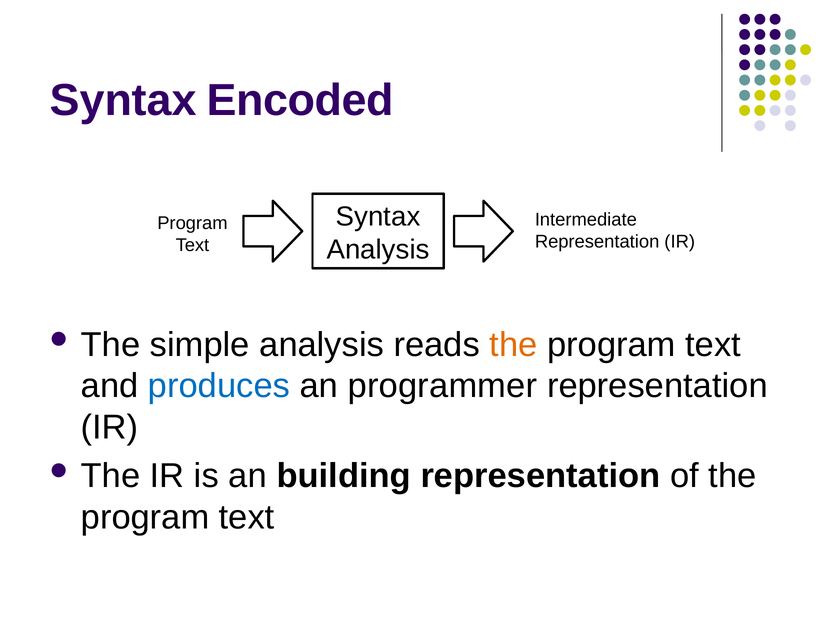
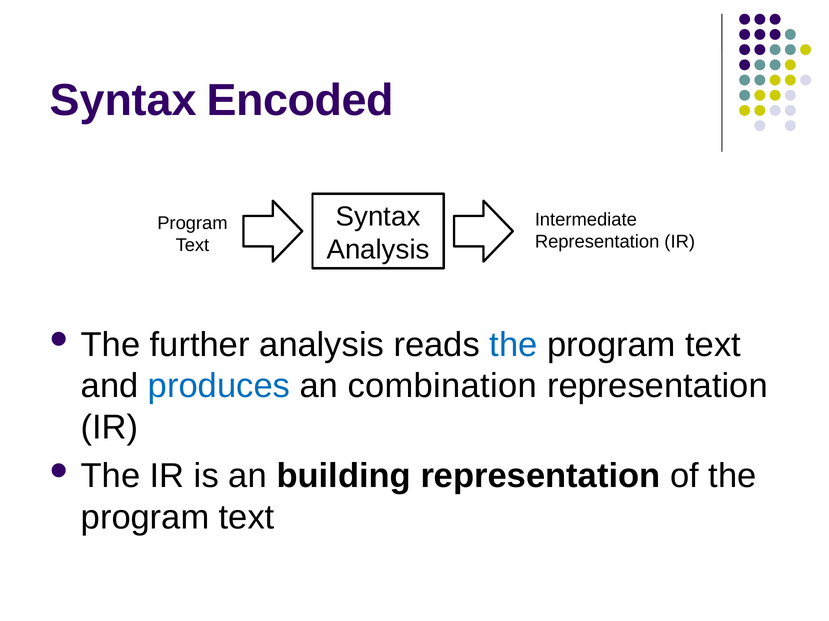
simple: simple -> further (200, 345)
the colour: orange -> blue (514, 345)
programmer: programmer -> combination (442, 387)
